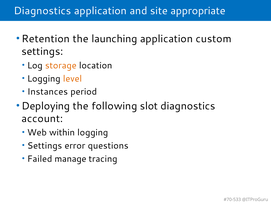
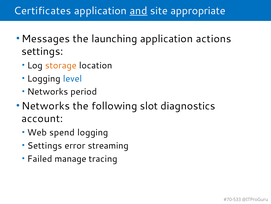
Diagnostics: Diagnostics -> Certificates (42, 11)
and underline: none -> present (139, 11)
Retention: Retention -> Messages (46, 39)
custom: custom -> actions (214, 39)
level colour: orange -> blue (72, 78)
Instances: Instances -> Networks (48, 91)
Deploying: Deploying -> Networks (46, 106)
within: within -> spend (62, 132)
questions: questions -> streaming (108, 145)
